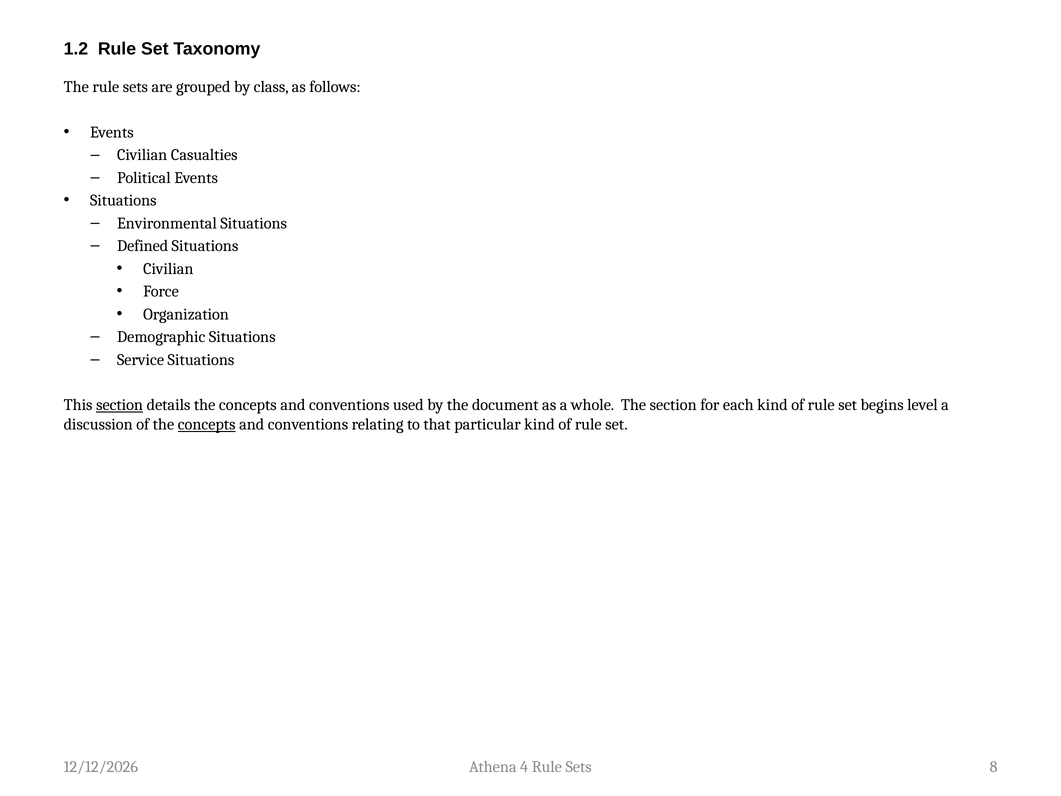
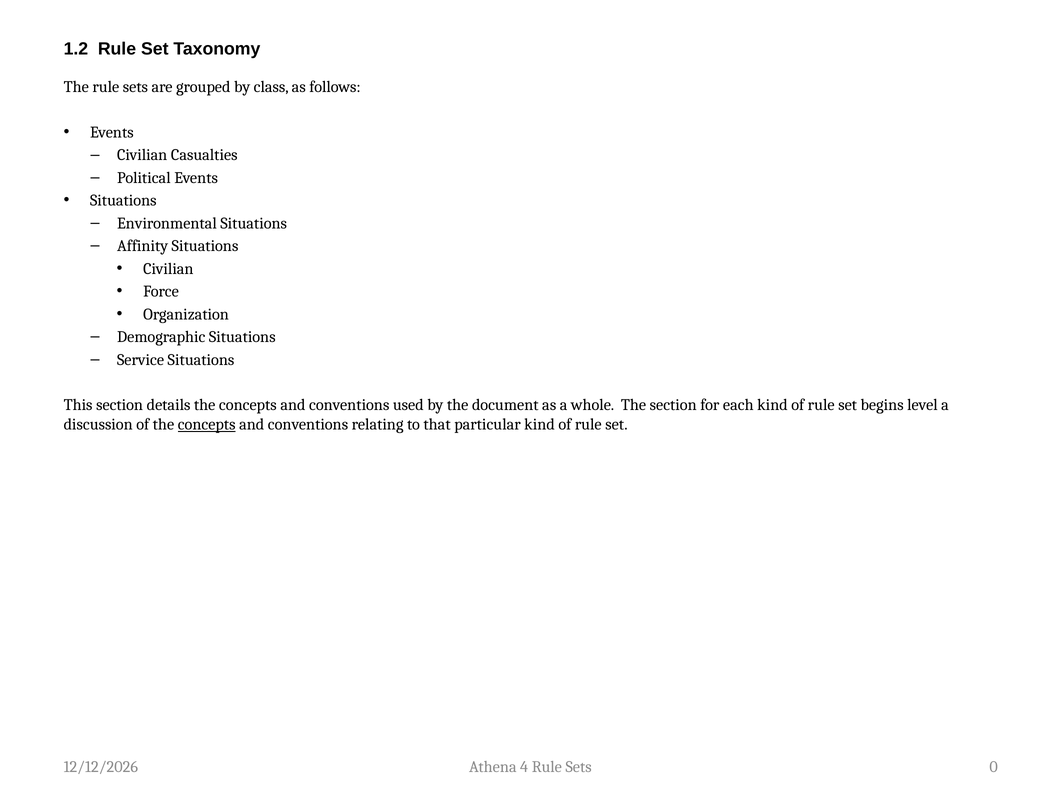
Defined: Defined -> Affinity (143, 246)
section underline: present -> none (120, 405)
8: 8 -> 0 (994, 767)
